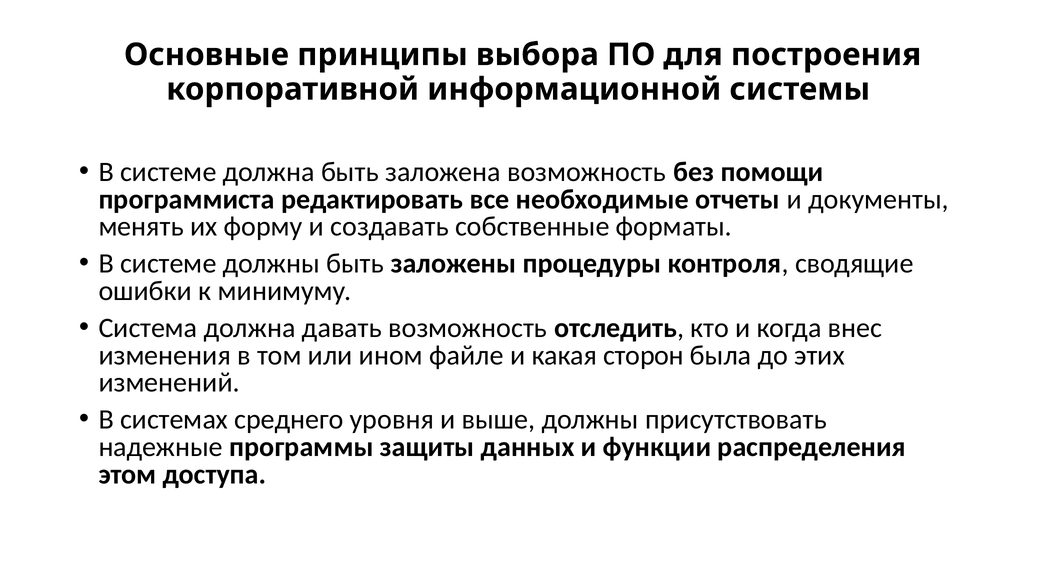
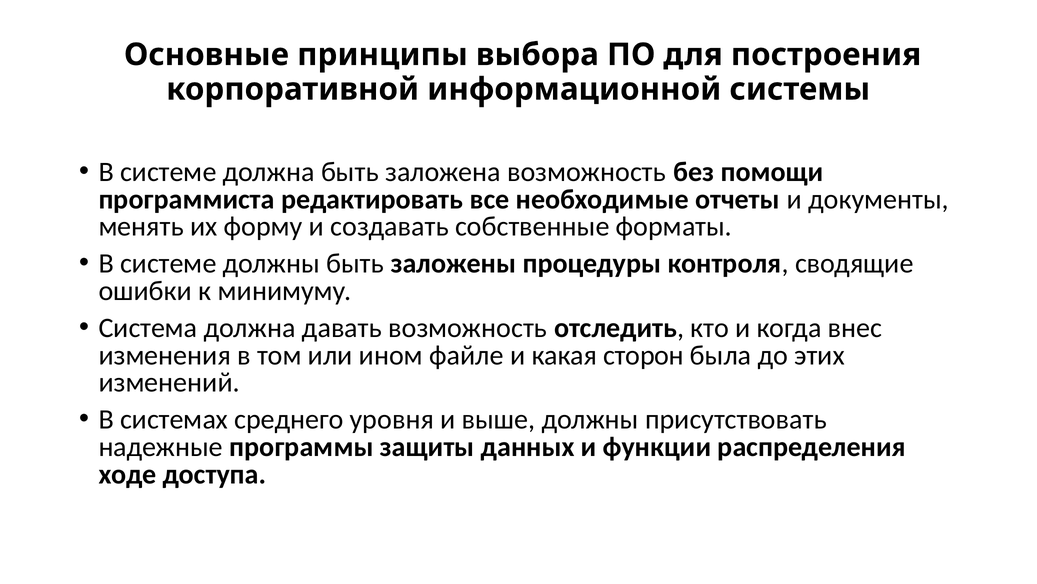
этом: этом -> ходе (127, 474)
